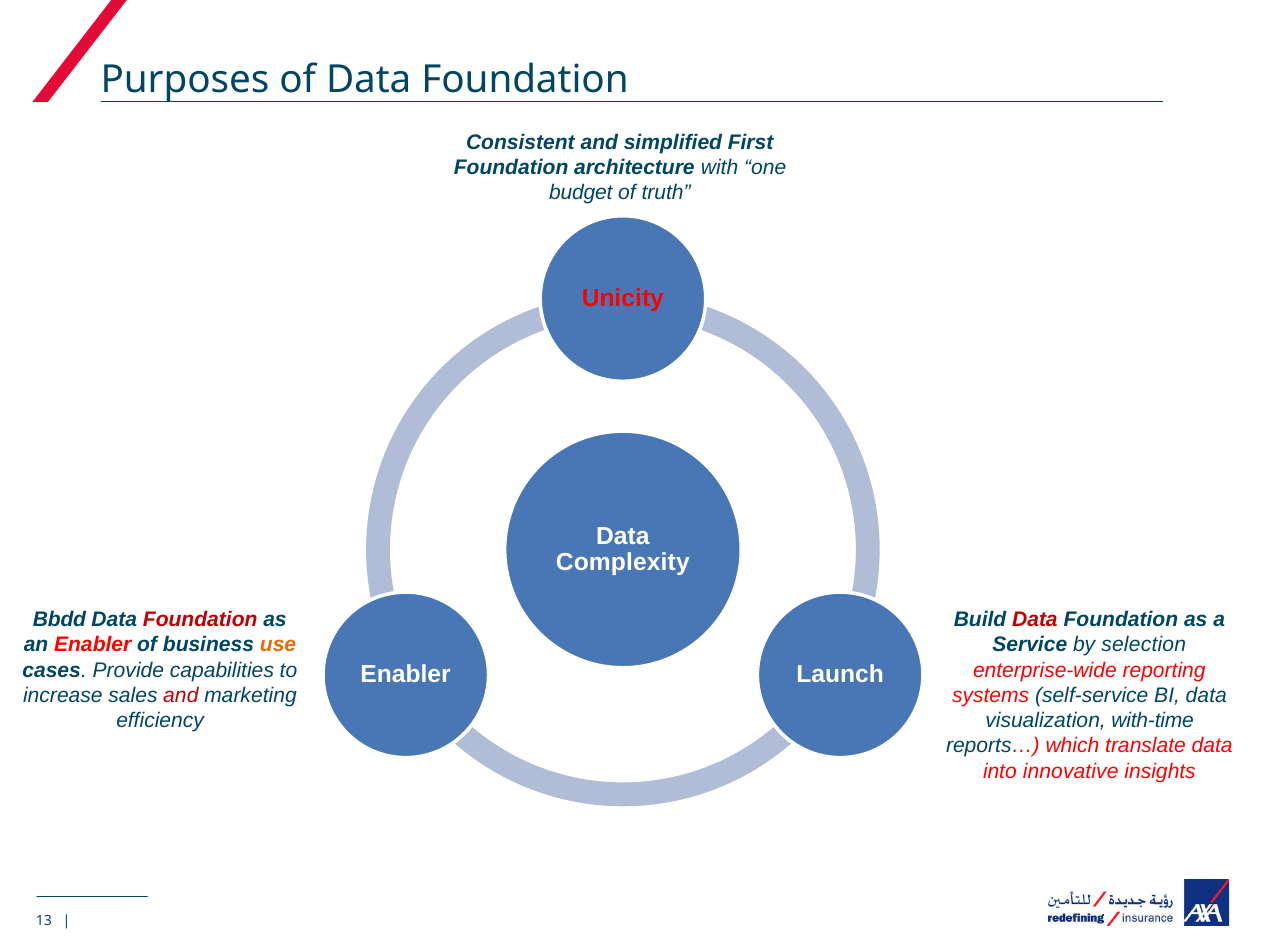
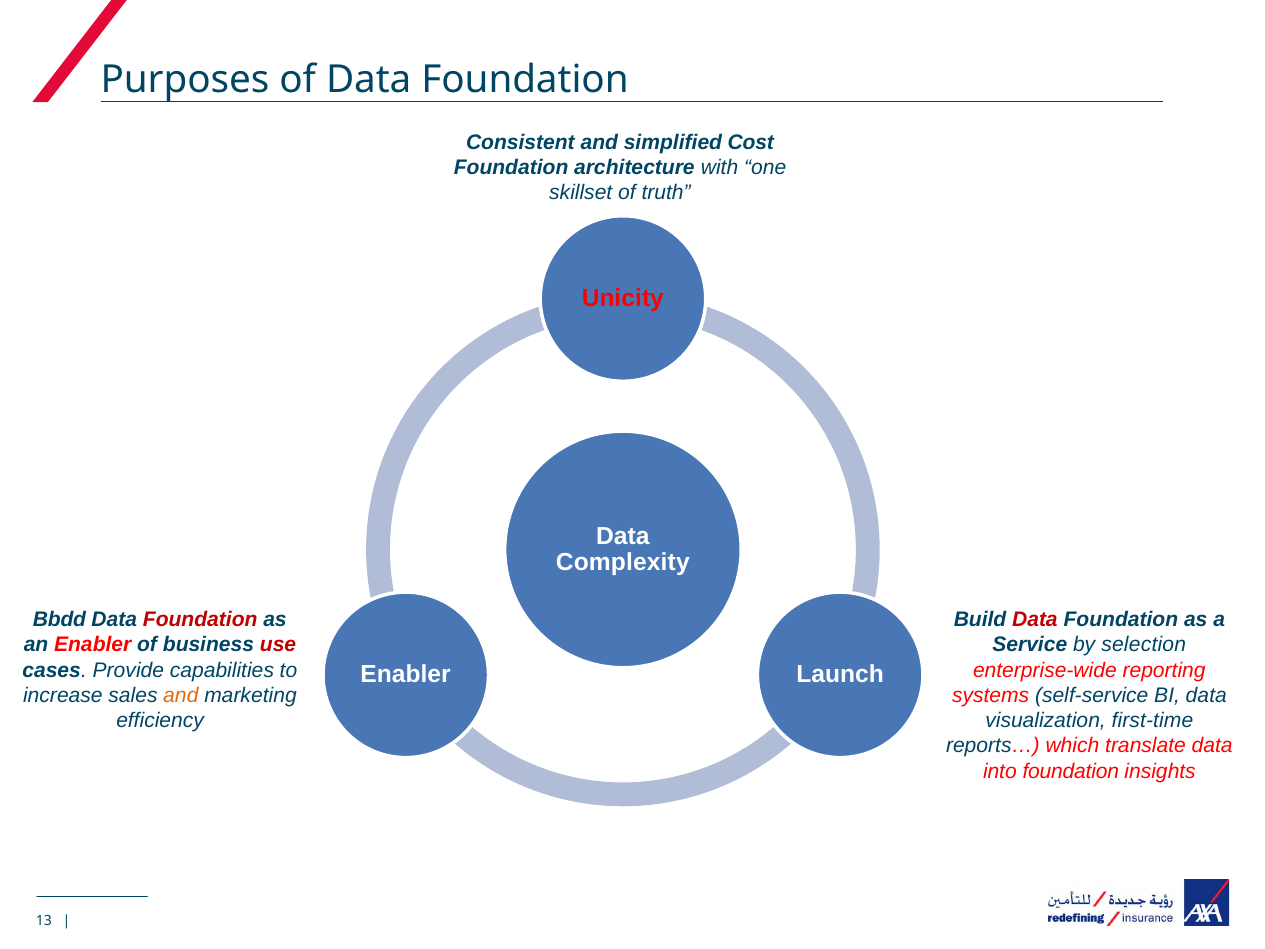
First: First -> Cost (751, 142)
budget: budget -> skillset (581, 193)
use colour: orange -> red (278, 645)
and colour: red -> orange (181, 695)
with-time: with-time -> first-time (1152, 720)
into innovative: innovative -> foundation (1071, 771)
